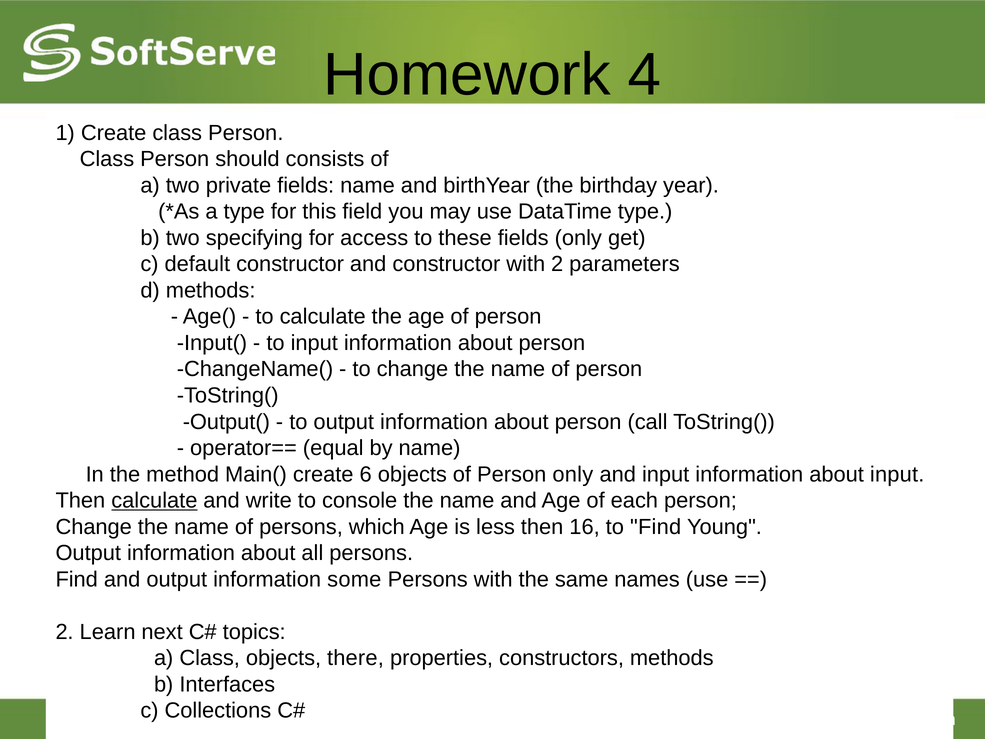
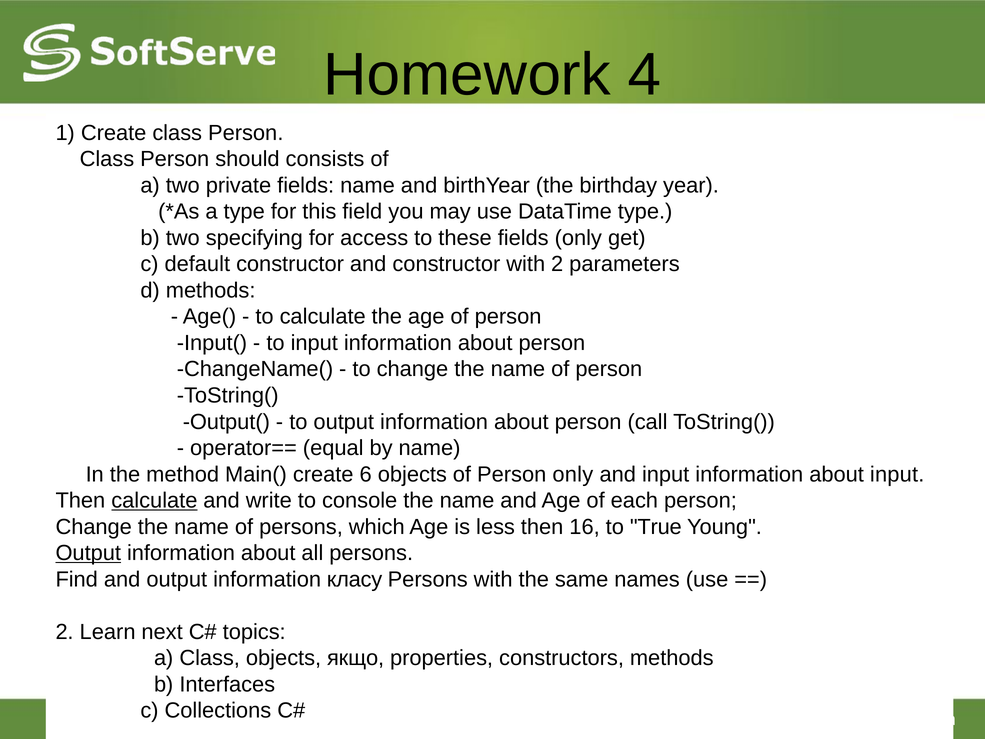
to Find: Find -> True (656, 527)
Output underline: none -> present (88, 553)
some: some -> класу (355, 579)
there: there -> якщо (356, 658)
